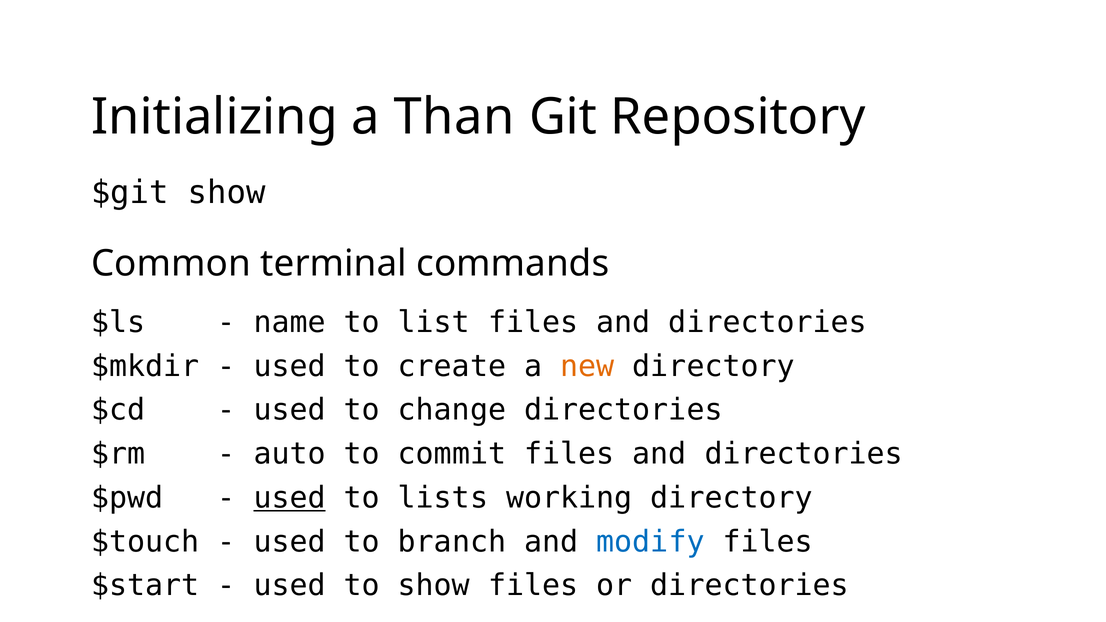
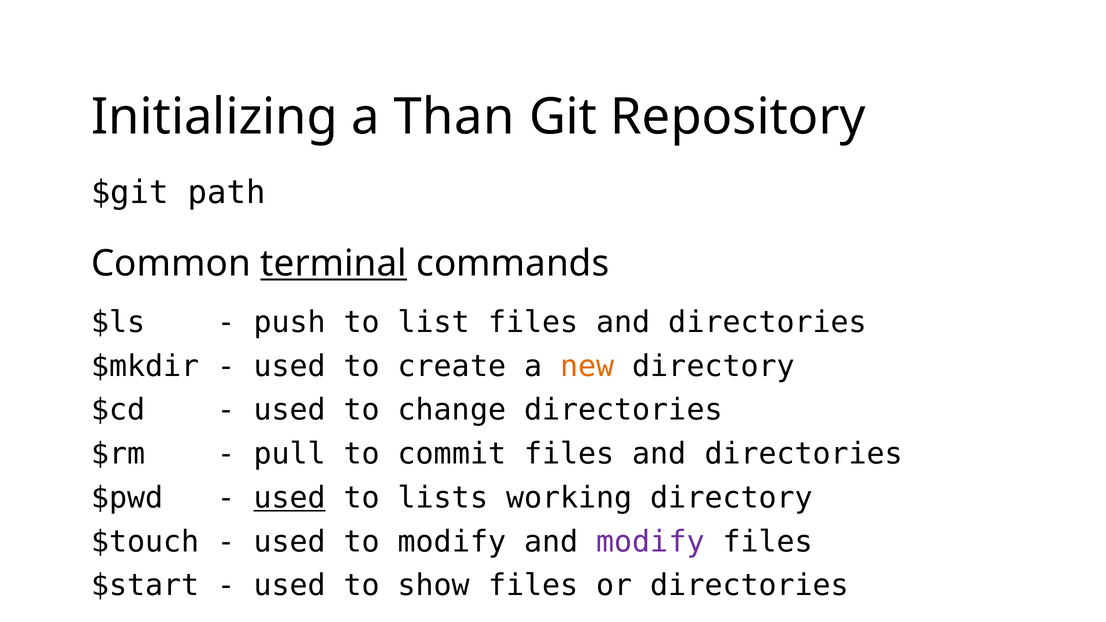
$git show: show -> path (227, 193)
terminal underline: none -> present (334, 264)
name: name -> push (290, 322)
auto: auto -> pull (290, 454)
to branch: branch -> modify (452, 542)
modify colour: blue -> purple (650, 542)
